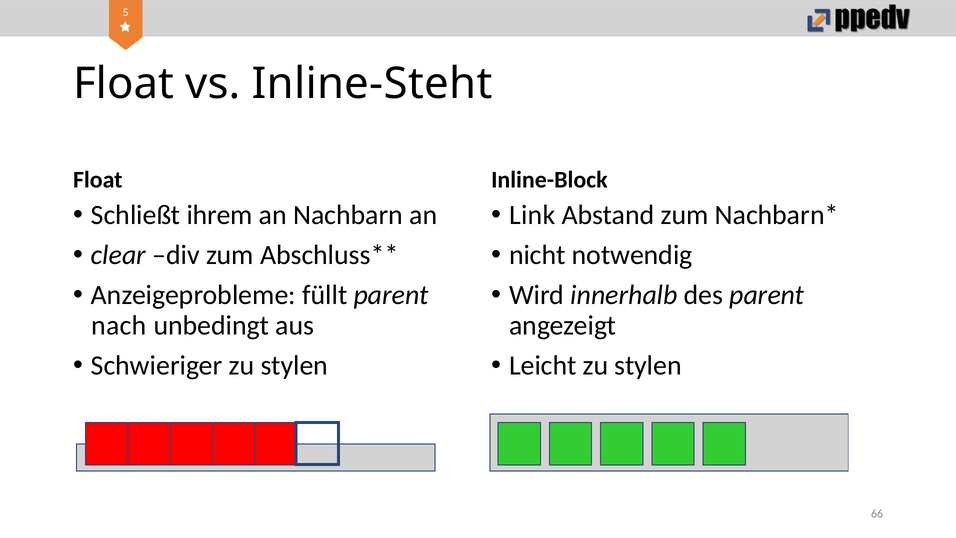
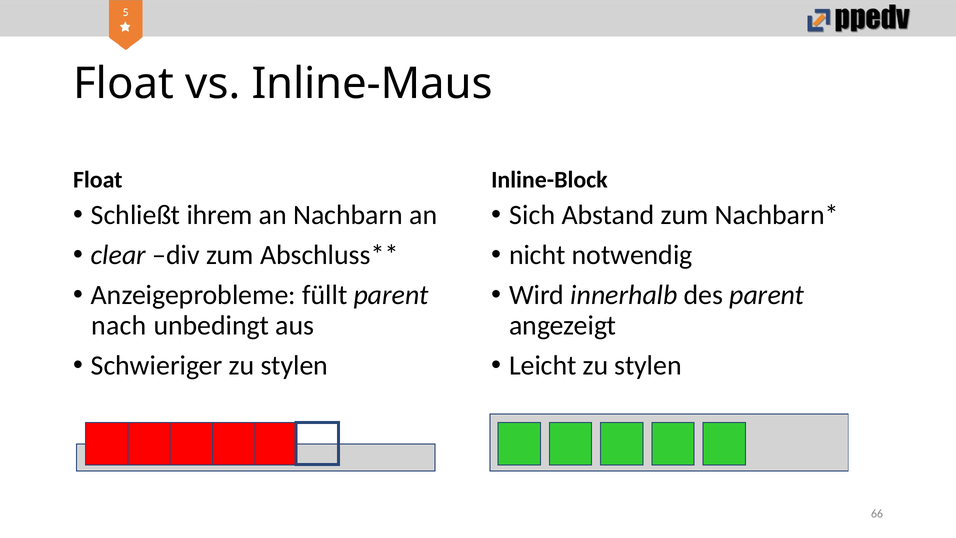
Inline-Steht: Inline-Steht -> Inline-Maus (372, 84)
Link: Link -> Sich (532, 215)
